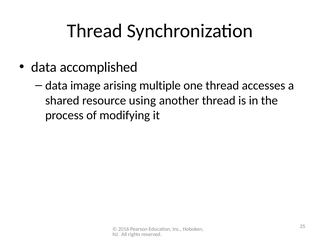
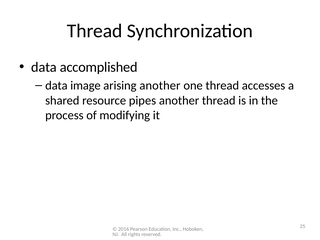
arising multiple: multiple -> another (160, 86)
using: using -> pipes (142, 100)
